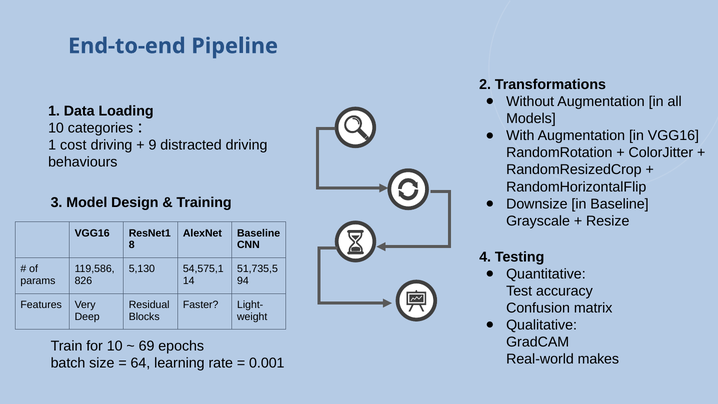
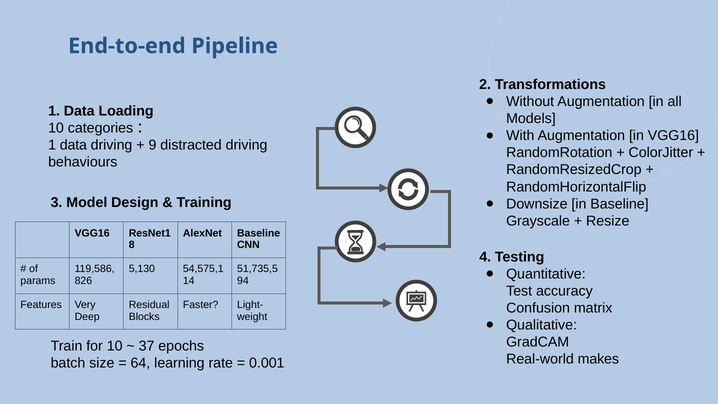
cost: cost -> data (73, 145)
69: 69 -> 37 (147, 346)
